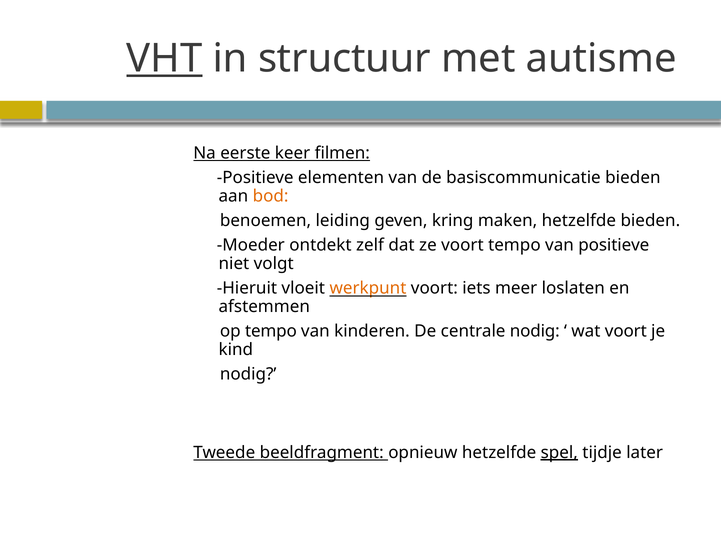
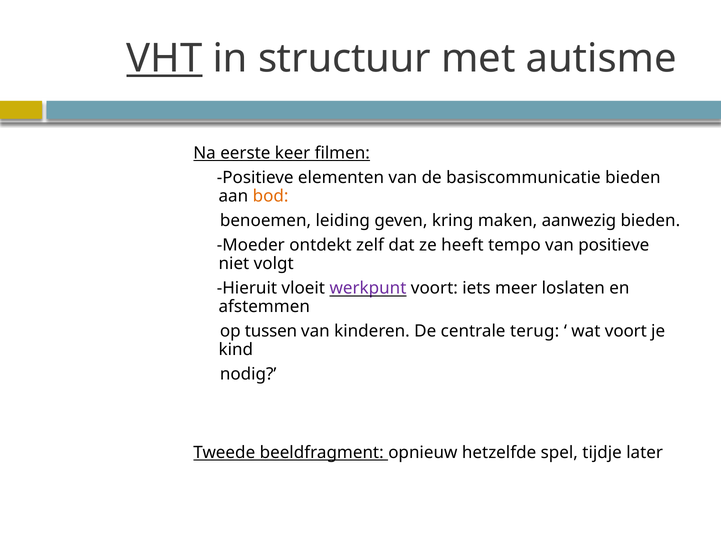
maken hetzelfde: hetzelfde -> aanwezig (579, 221)
ze voort: voort -> heeft (462, 246)
werkpunt colour: orange -> purple (368, 289)
op tempo: tempo -> tussen (271, 332)
centrale nodig: nodig -> terug (535, 332)
spel underline: present -> none (559, 453)
